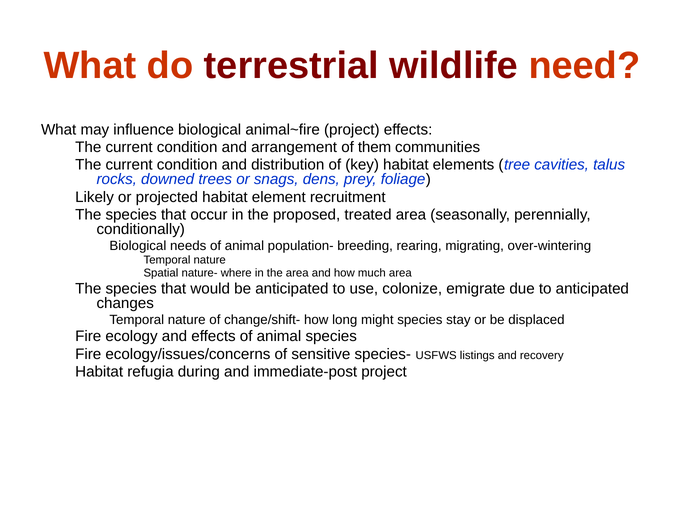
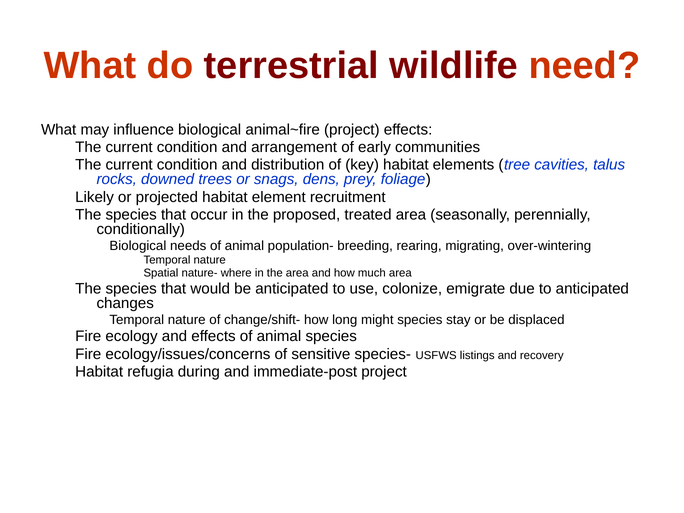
them: them -> early (375, 147)
